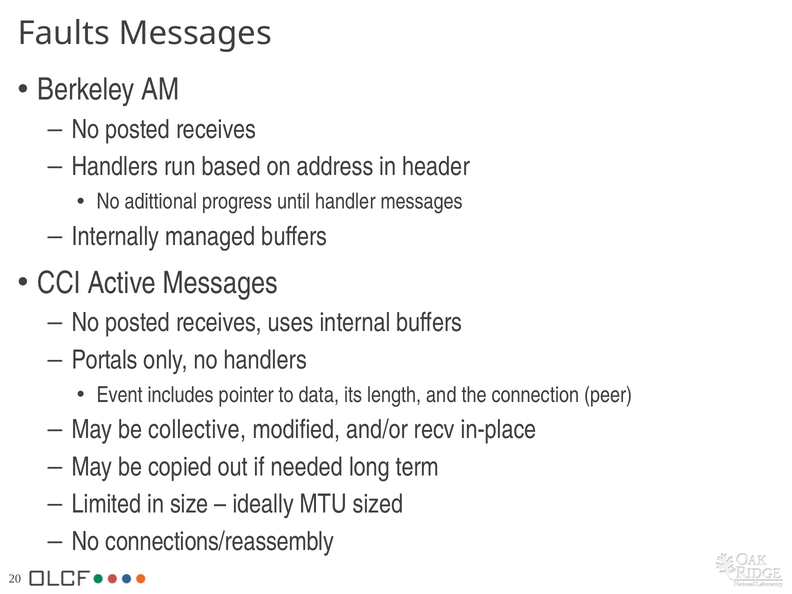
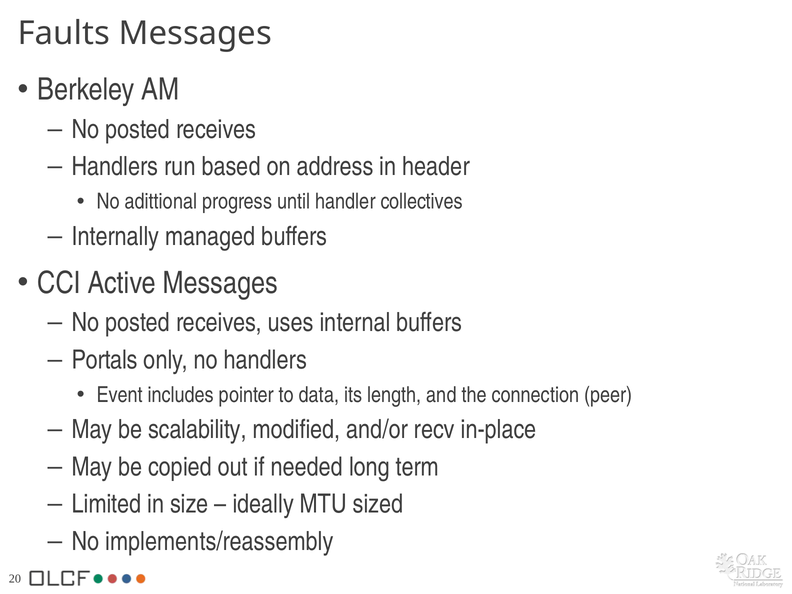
handler messages: messages -> collectives (422, 202)
collective: collective -> scalability (197, 430)
connections/reassembly: connections/reassembly -> implements/reassembly (220, 542)
